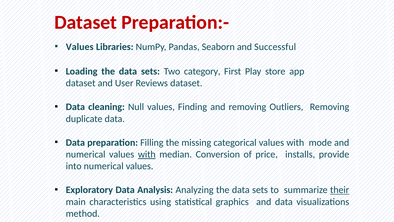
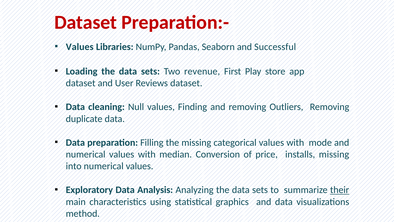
category: category -> revenue (202, 71)
with underline: present -> none (147, 154)
installs provide: provide -> missing (334, 154)
